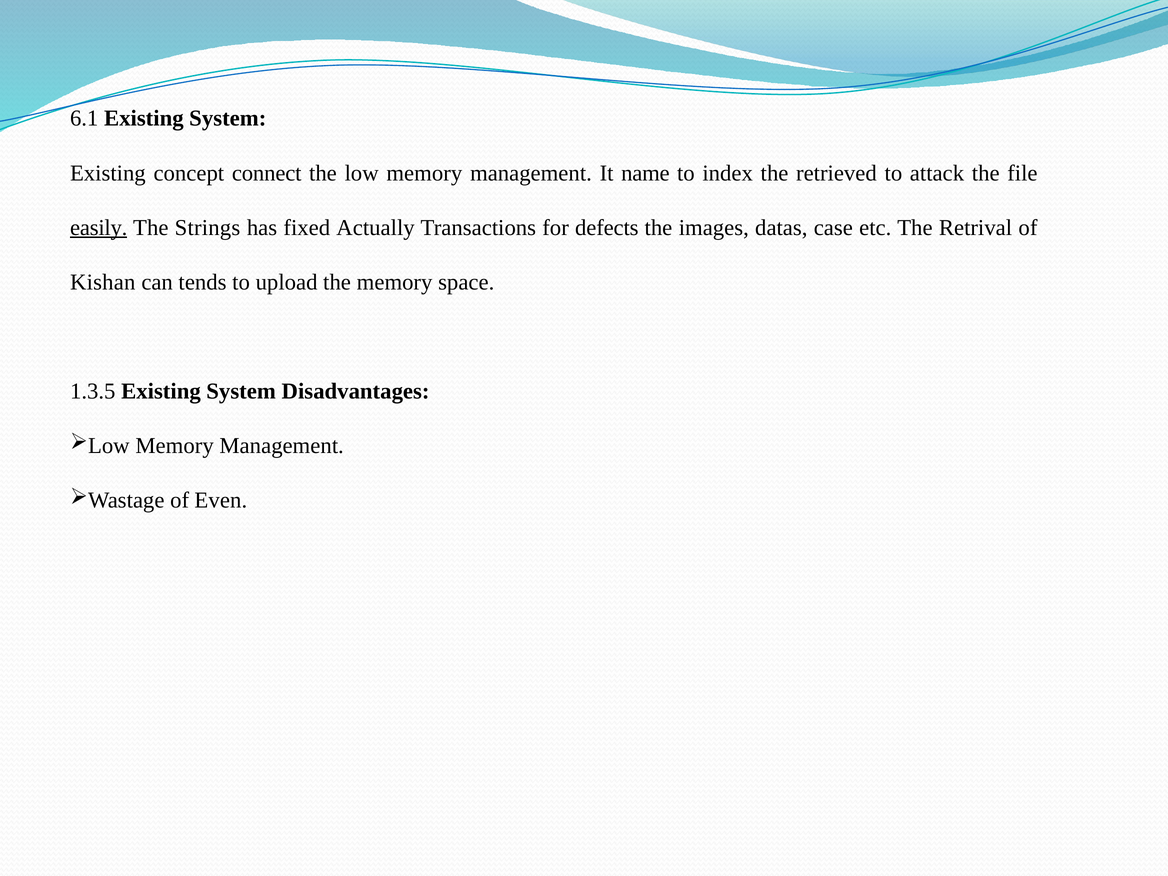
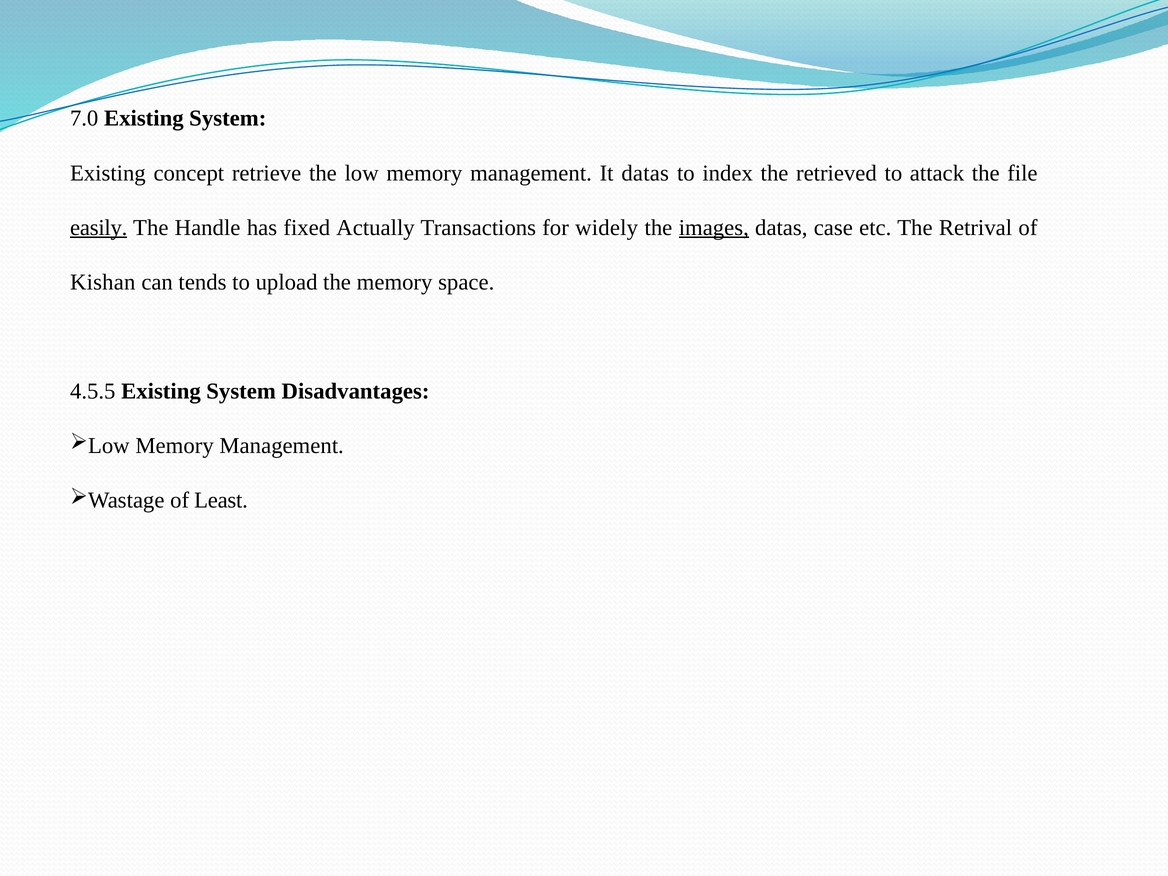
6.1: 6.1 -> 7.0 (84, 119)
connect: connect -> retrieve (267, 173)
It name: name -> datas (645, 173)
Strings: Strings -> Handle (208, 228)
defects: defects -> widely (607, 228)
images underline: none -> present (714, 228)
1.3.5: 1.3.5 -> 4.5.5 (93, 391)
Even: Even -> Least (221, 500)
